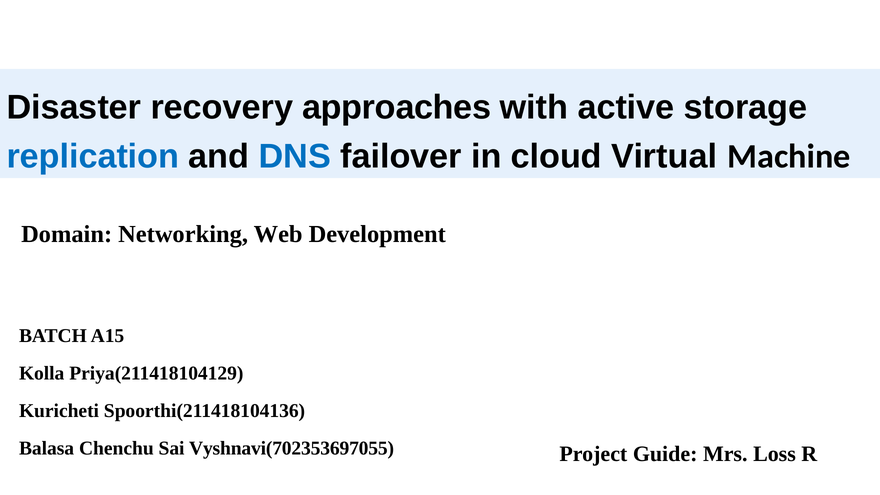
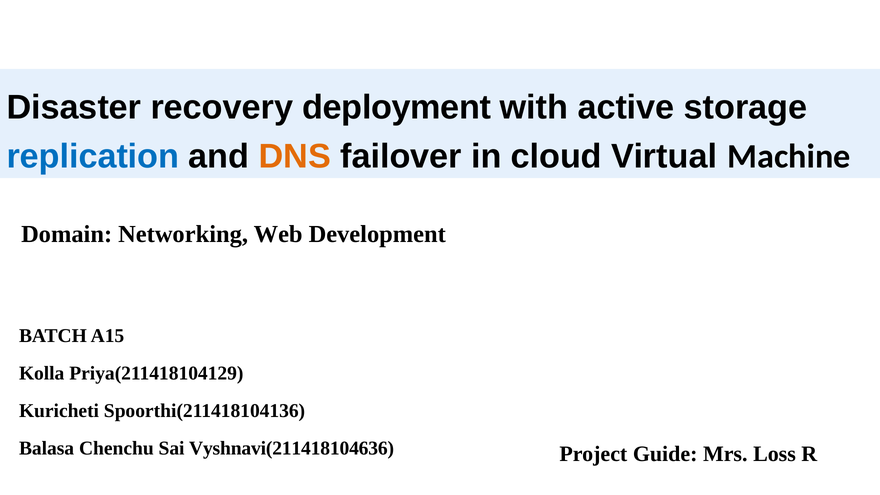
approaches: approaches -> deployment (397, 107)
DNS colour: blue -> orange (295, 157)
Vyshnavi(702353697055: Vyshnavi(702353697055 -> Vyshnavi(211418104636 (292, 448)
